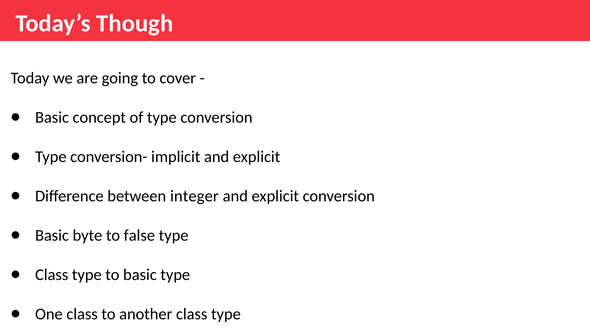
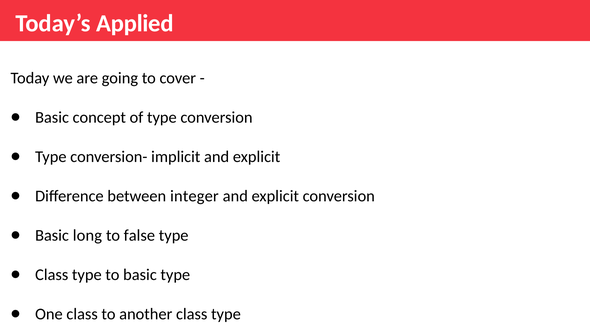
Though: Though -> Applied (135, 23)
byte: byte -> long (87, 235)
